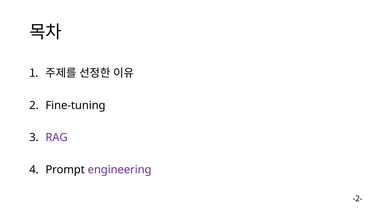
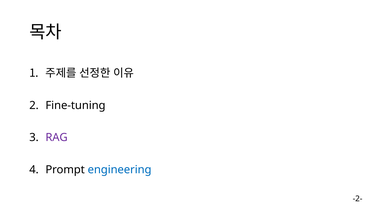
engineering colour: purple -> blue (120, 170)
